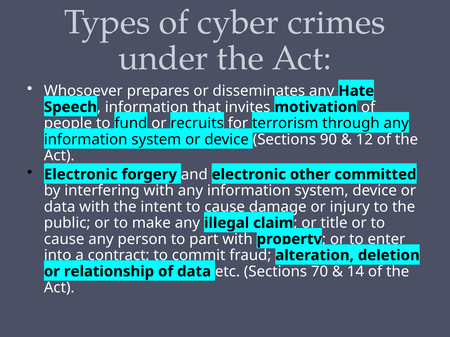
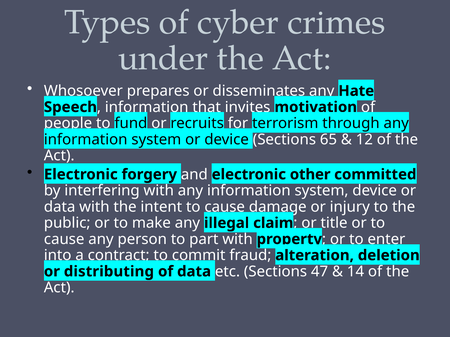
90: 90 -> 65 (328, 140)
relationship: relationship -> distributing (109, 272)
70: 70 -> 47 (320, 272)
